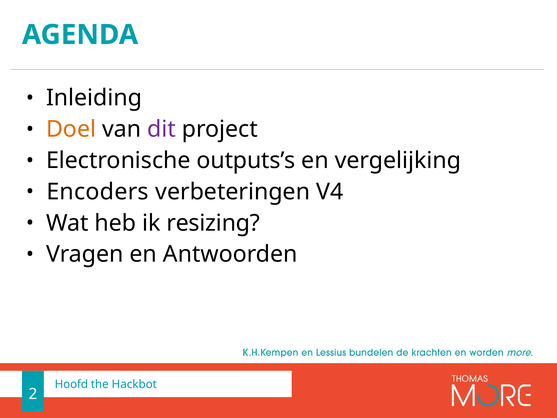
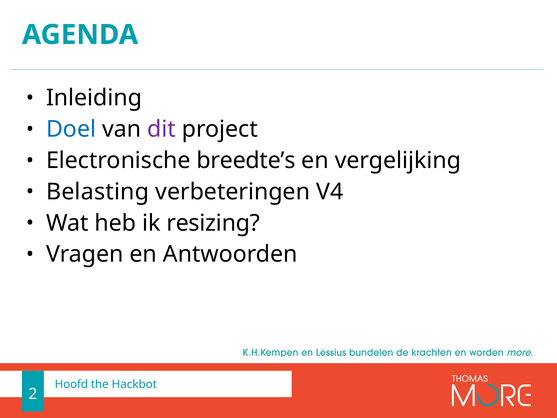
Doel colour: orange -> blue (71, 129)
outputs’s: outputs’s -> breedte’s (246, 160)
Encoders: Encoders -> Belasting (98, 192)
